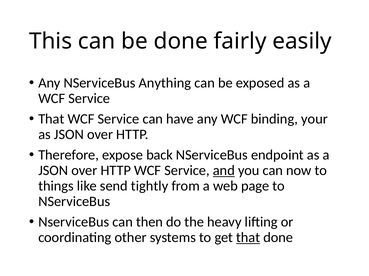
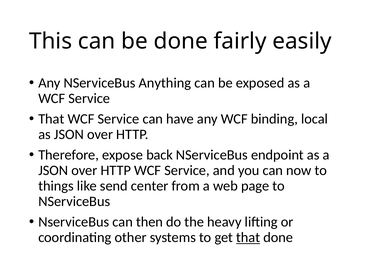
your: your -> local (315, 119)
and underline: present -> none (224, 171)
tightly: tightly -> center (150, 186)
